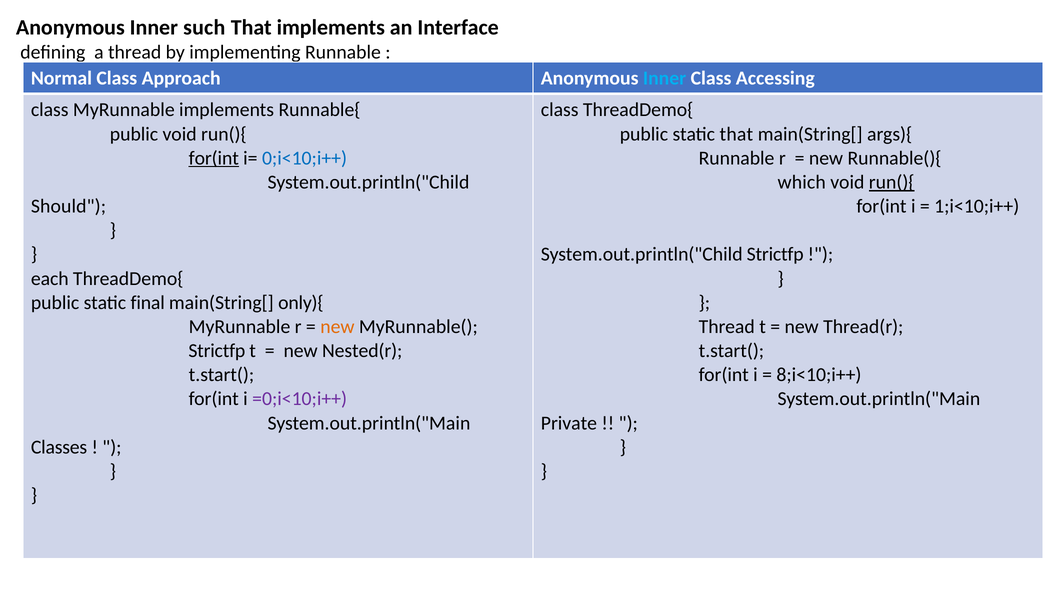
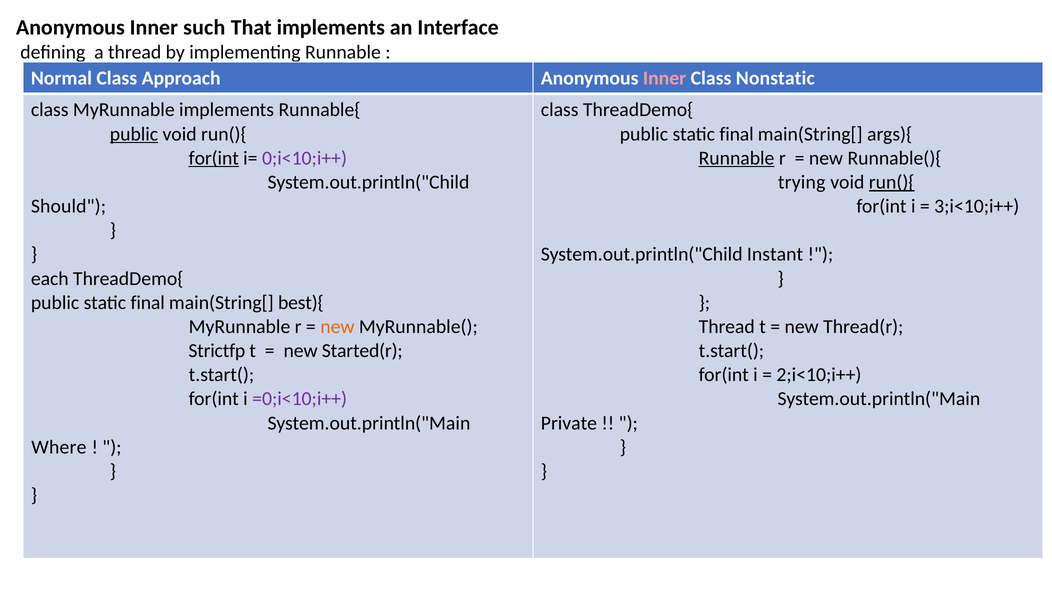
Inner colour: light blue -> pink (665, 78)
Accessing: Accessing -> Nonstatic (775, 78)
public underline: none -> present (134, 134)
that: that -> final (737, 134)
0;i<10;i++ colour: blue -> purple (305, 158)
Runnable underline: none -> present (737, 158)
which: which -> trying (802, 182)
1;i<10;i++: 1;i<10;i++ -> 3;i<10;i++ (977, 206)
System.out.println("Child Strictfp: Strictfp -> Instant (775, 254)
only){: only){ -> best){ (301, 303)
Nested(r: Nested(r -> Started(r (362, 351)
8;i<10;i++: 8;i<10;i++ -> 2;i<10;i++ (819, 375)
Classes: Classes -> Where (59, 447)
